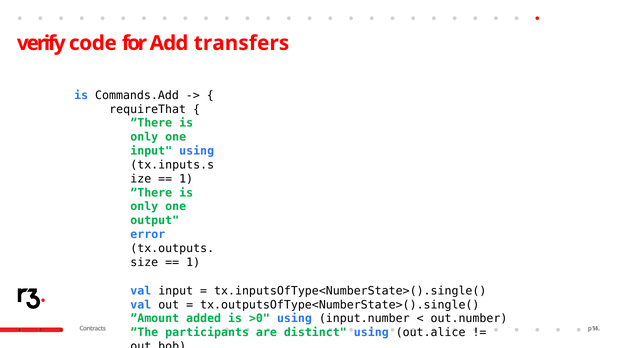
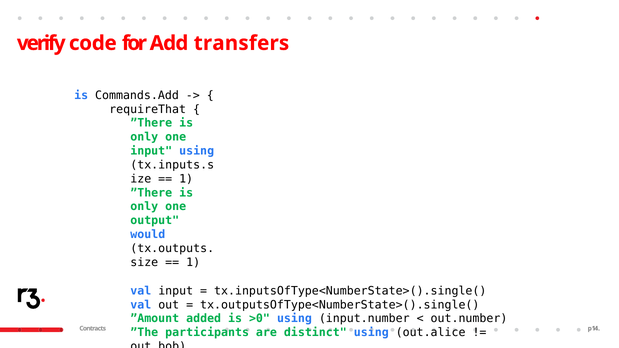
error: error -> would (148, 235)
